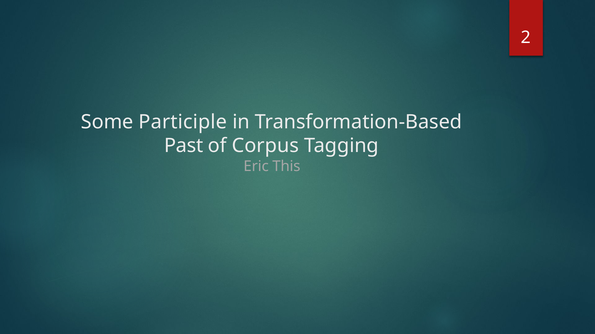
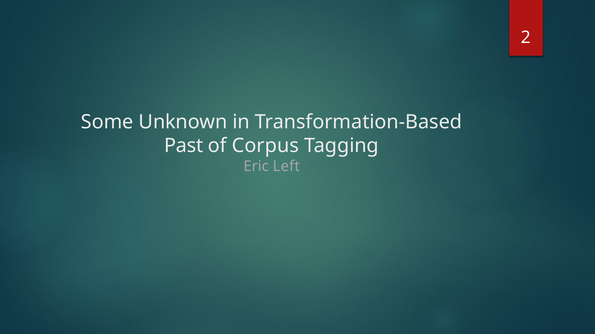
Participle: Participle -> Unknown (183, 122)
This: This -> Left (286, 166)
